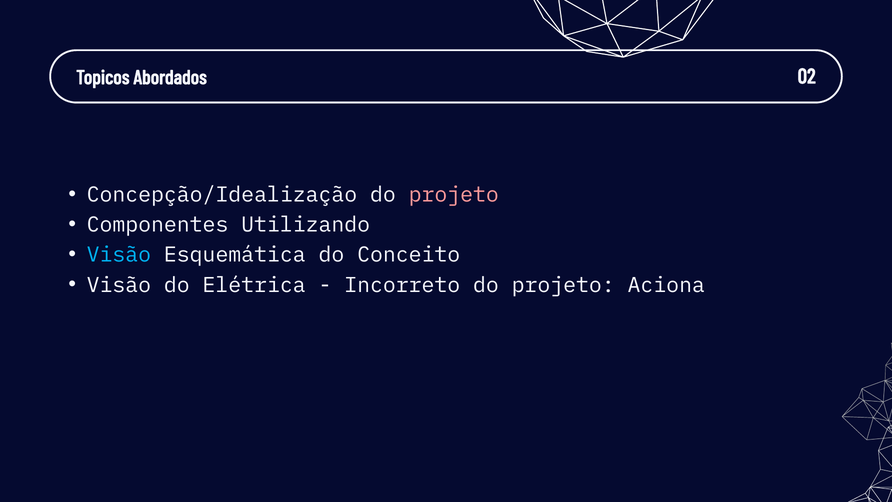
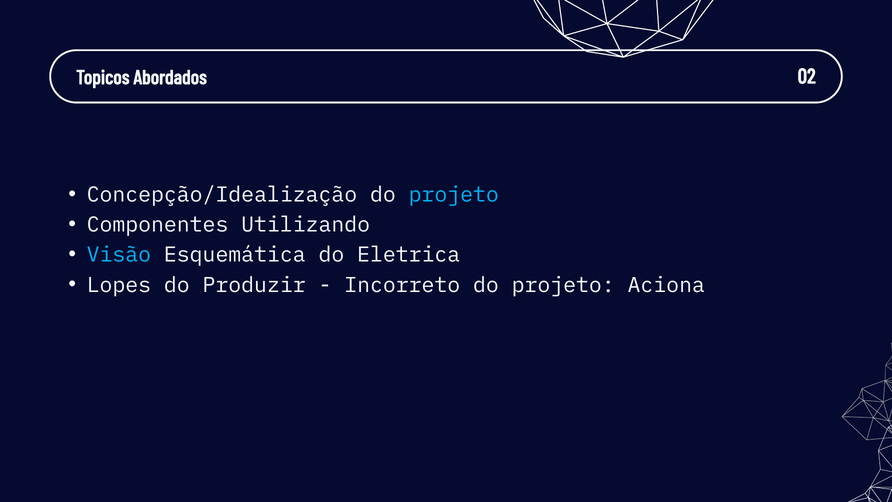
projeto colour: pink -> light blue (454, 195)
Conceito: Conceito -> Eletrica (409, 255)
Visão: Visão -> Lopes (119, 285)
Elétrica: Elétrica -> Produzir (254, 285)
